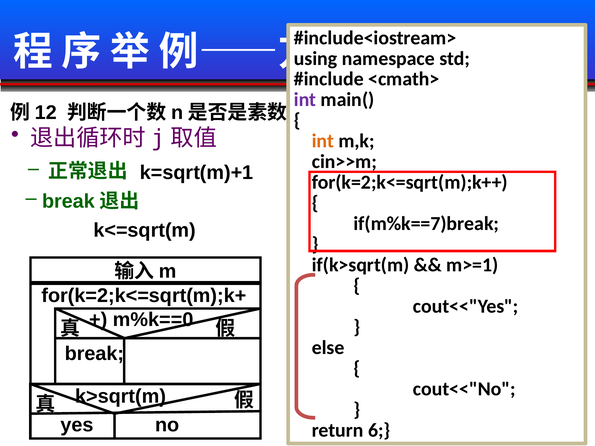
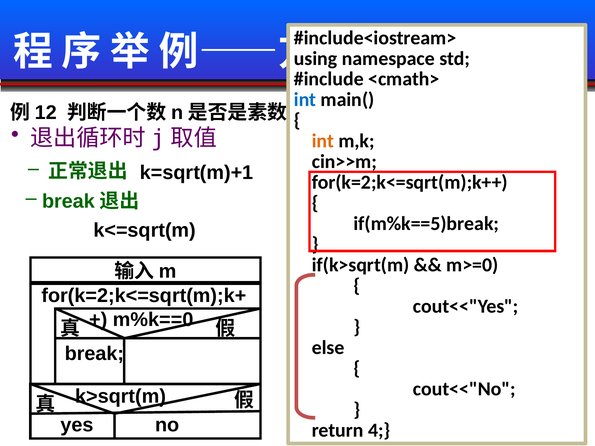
int colour: purple -> blue (305, 100)
if(m%k==7)break: if(m%k==7)break -> if(m%k==5)break (426, 224)
m>=1: m>=1 -> m>=0 (472, 265)
6: 6 -> 4 (379, 430)
